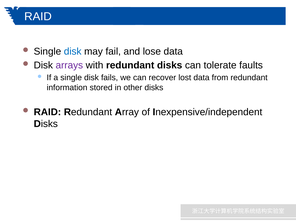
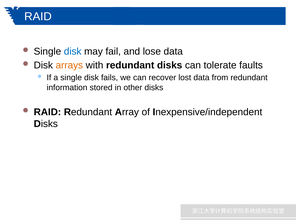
arrays colour: purple -> orange (69, 65)
